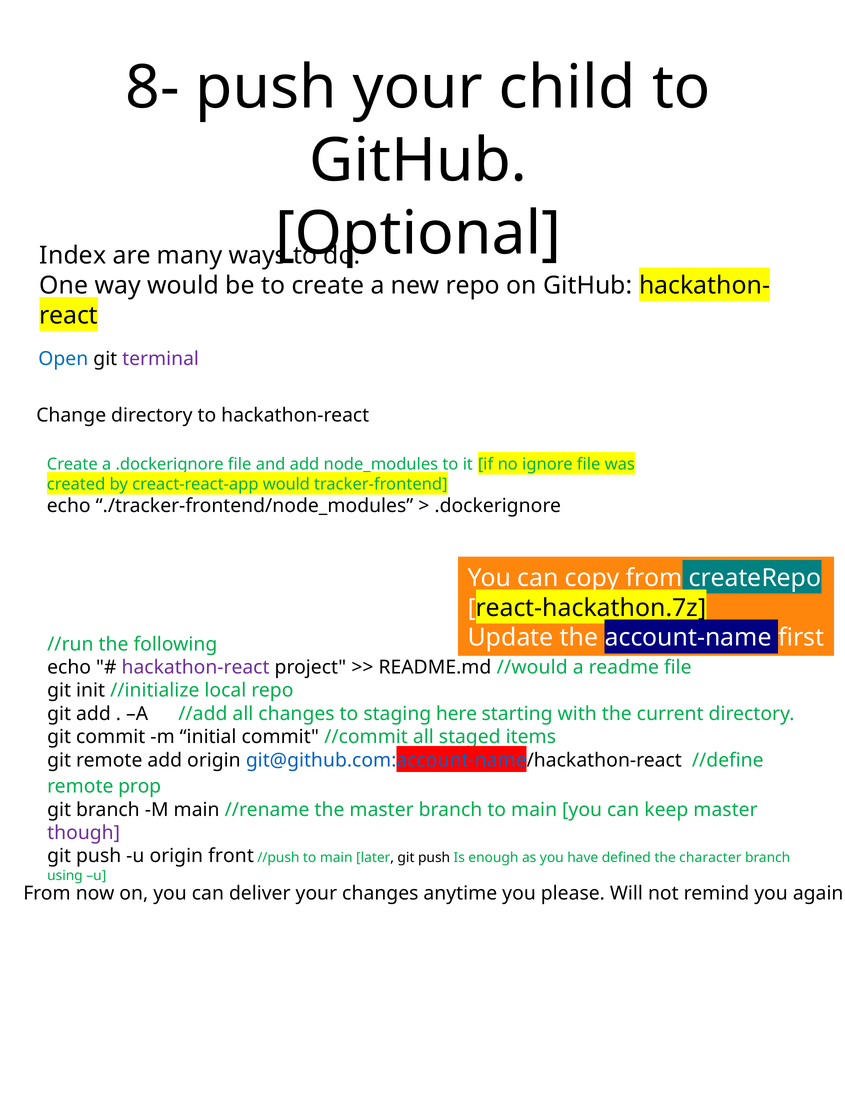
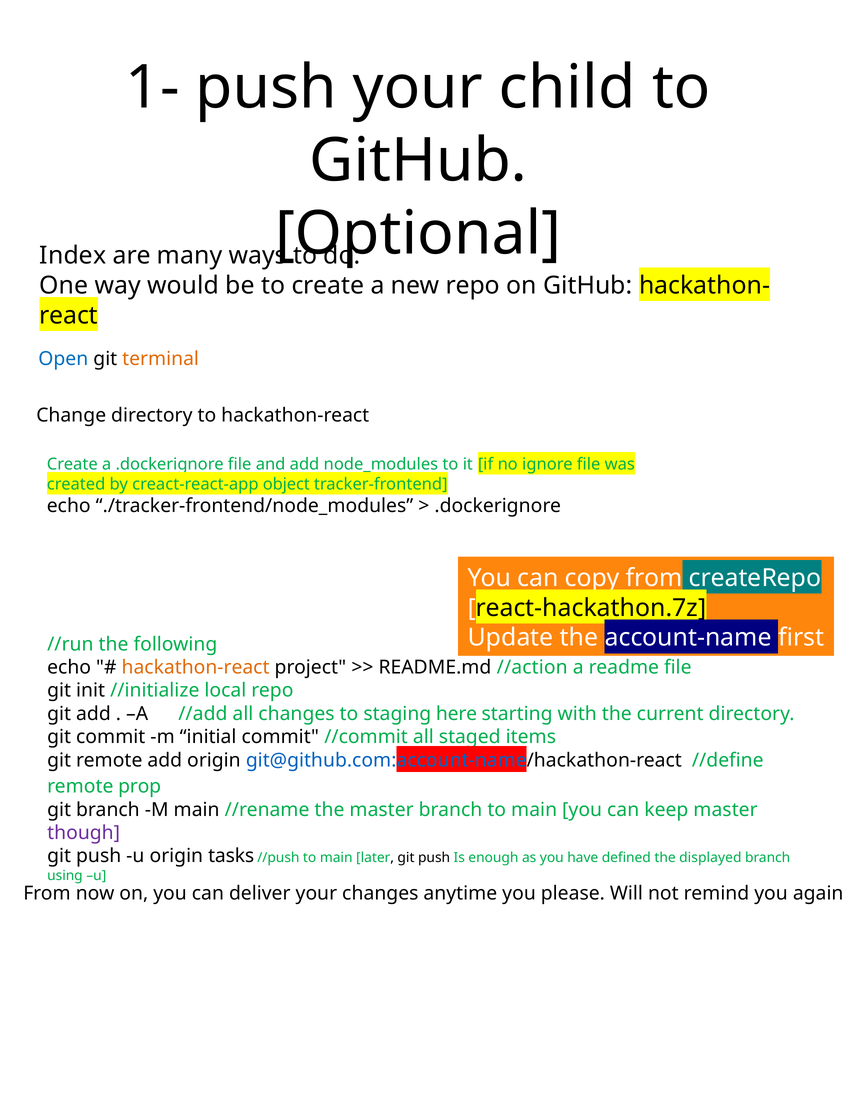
8-: 8- -> 1- (153, 88)
terminal colour: purple -> orange (161, 359)
creact-react-app would: would -> object (286, 485)
hackathon-react colour: purple -> orange (196, 668)
//would: //would -> //action (532, 668)
front: front -> tasks (231, 856)
character: character -> displayed (710, 858)
